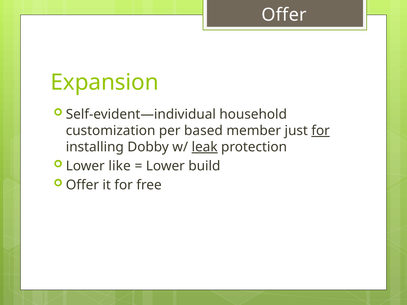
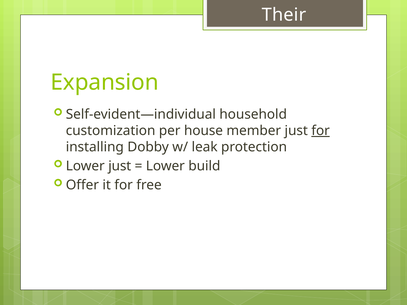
Offer: Offer -> Their (284, 15)
based: based -> house (204, 131)
leak underline: present -> none (205, 147)
Lower like: like -> just (120, 166)
